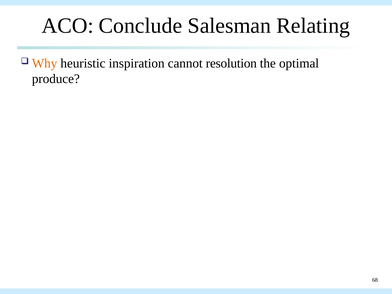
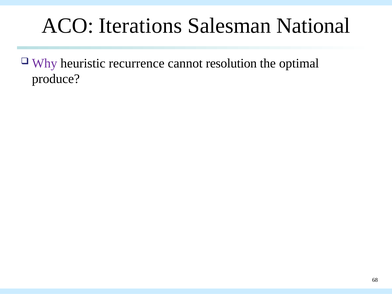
Conclude: Conclude -> Iterations (140, 26)
Relating: Relating -> National (313, 26)
Why colour: orange -> purple (45, 63)
inspiration: inspiration -> recurrence (137, 63)
